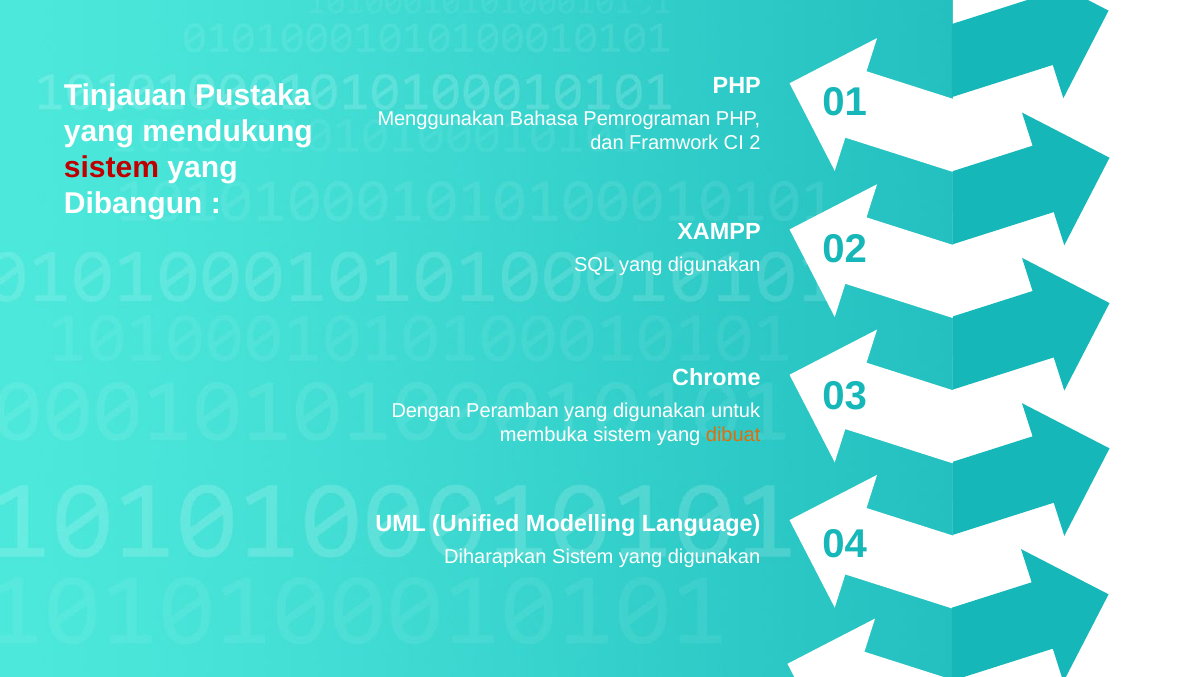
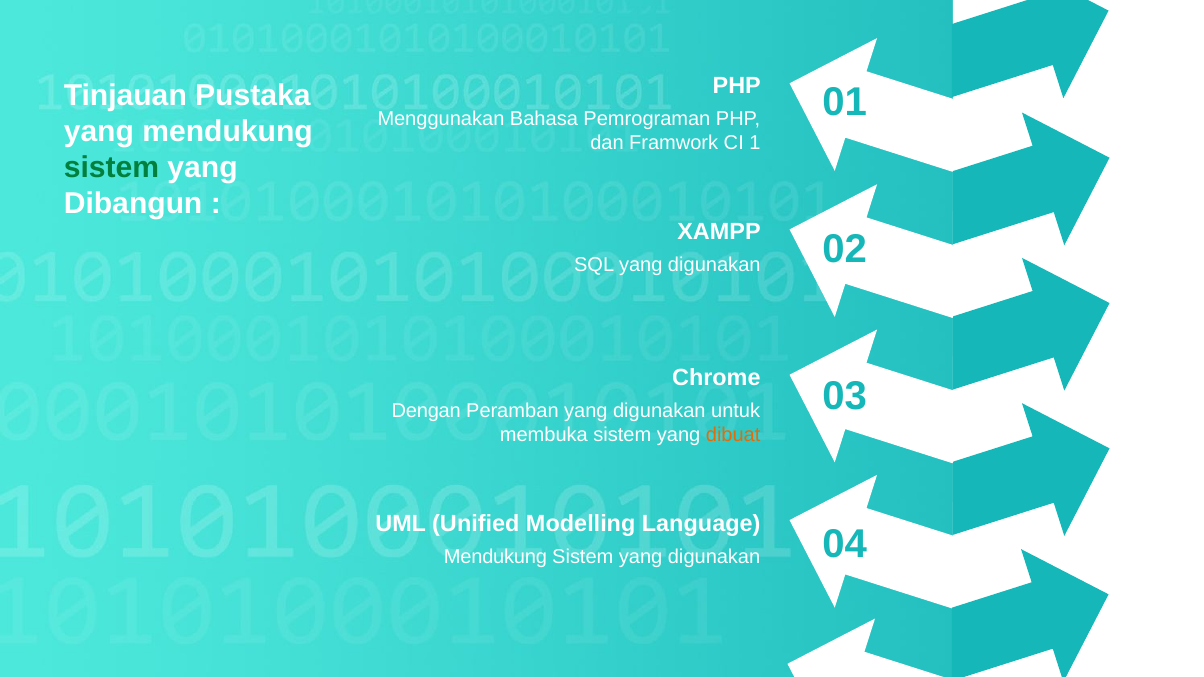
2: 2 -> 1 (755, 143)
sistem colour: red -> green (111, 168)
Diharapkan: Diharapkan -> Mendukung (495, 558)
